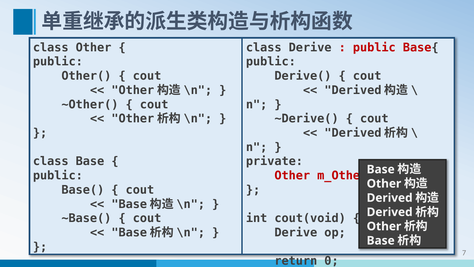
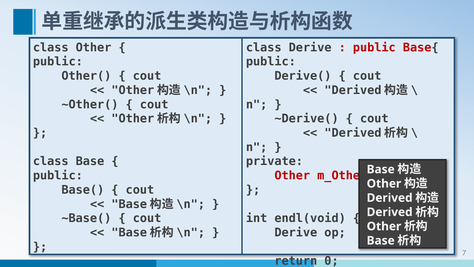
cout(void: cout(void -> endl(void (310, 218)
